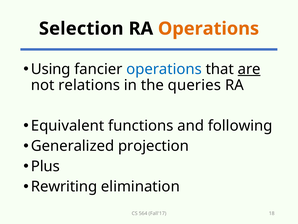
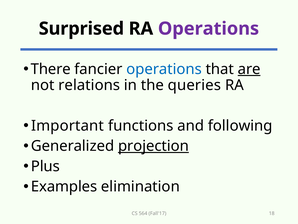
Selection: Selection -> Surprised (81, 29)
Operations colour: orange -> purple (209, 29)
Using: Using -> There (51, 69)
Equivalent: Equivalent -> Important (68, 125)
projection underline: none -> present (153, 146)
Rewriting: Rewriting -> Examples (64, 186)
